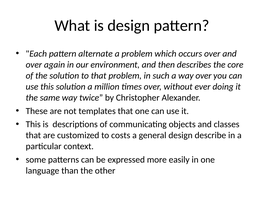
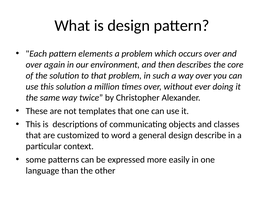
alternate: alternate -> elements (95, 54)
costs: costs -> word (121, 135)
